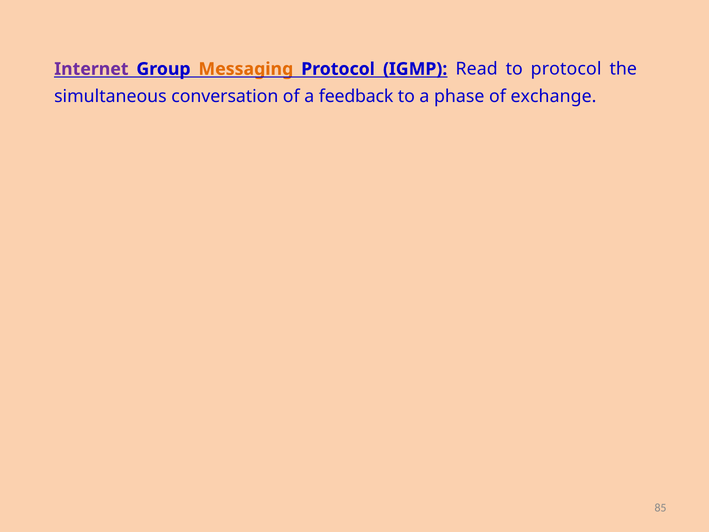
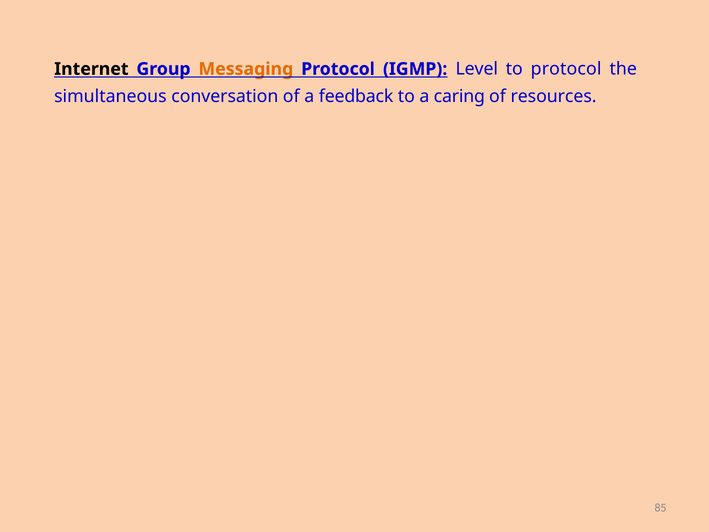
Internet colour: purple -> black (91, 69)
Read: Read -> Level (477, 69)
phase: phase -> caring (459, 97)
exchange: exchange -> resources (554, 97)
